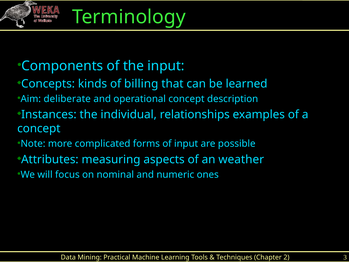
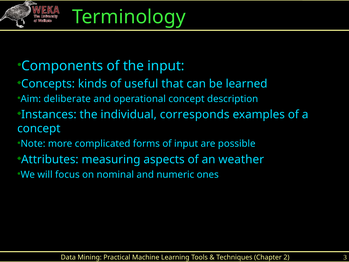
billing: billing -> useful (141, 84)
relationships: relationships -> corresponds (195, 115)
